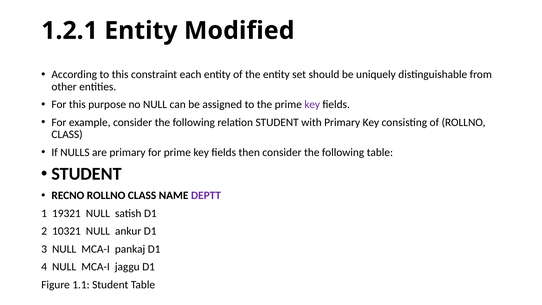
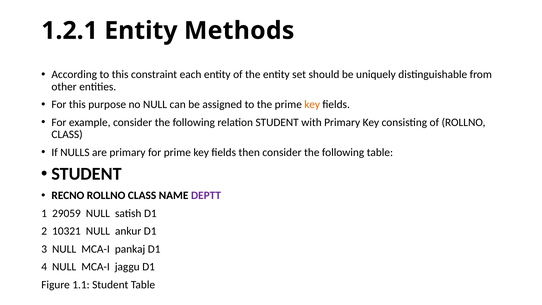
Modified: Modified -> Methods (239, 31)
key colour: purple -> orange (312, 104)
19321: 19321 -> 29059 (66, 213)
